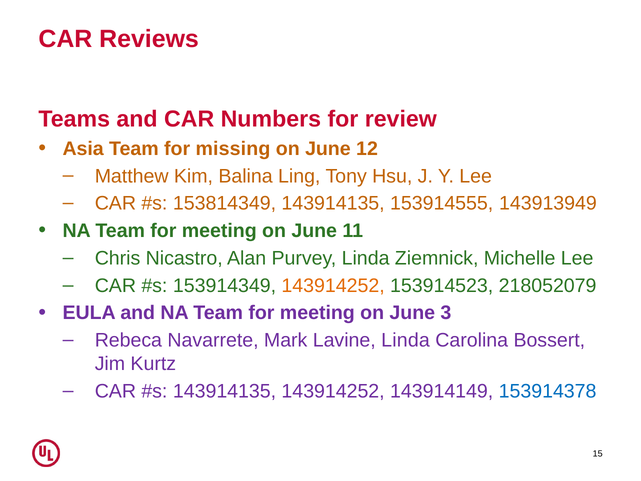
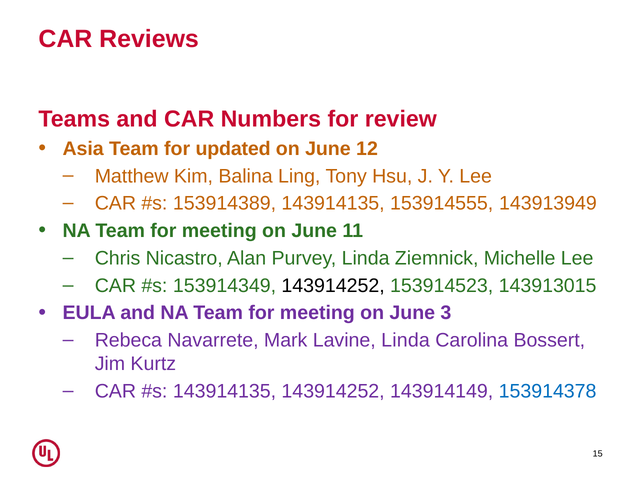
missing: missing -> updated (233, 149)
153814349: 153814349 -> 153914389 (225, 203)
143914252 colour: orange -> black (333, 285)
218052079: 218052079 -> 143913015 (548, 285)
